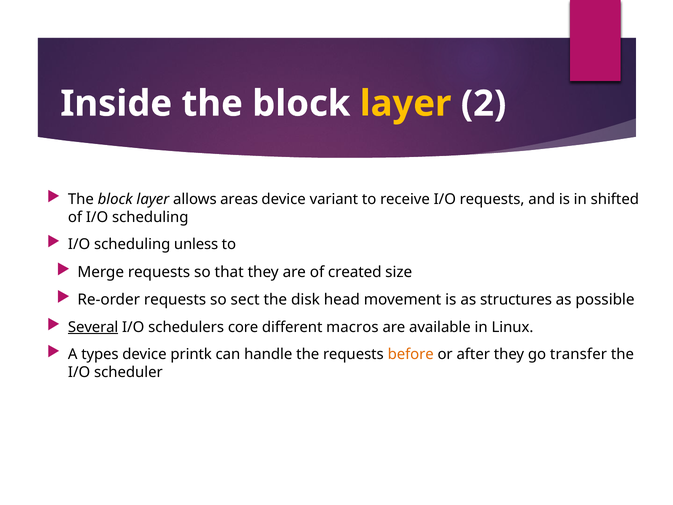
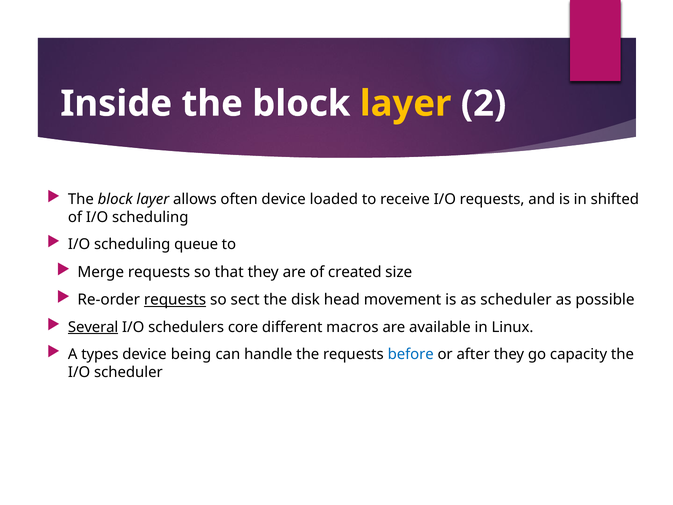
areas: areas -> often (239, 199)
variant: variant -> loaded (334, 199)
unless: unless -> queue (196, 244)
requests underline: none -> present (175, 300)
as structures: structures -> scheduler (516, 300)
printk: printk -> being (191, 354)
before colour: orange -> blue (411, 354)
transfer: transfer -> capacity (579, 354)
